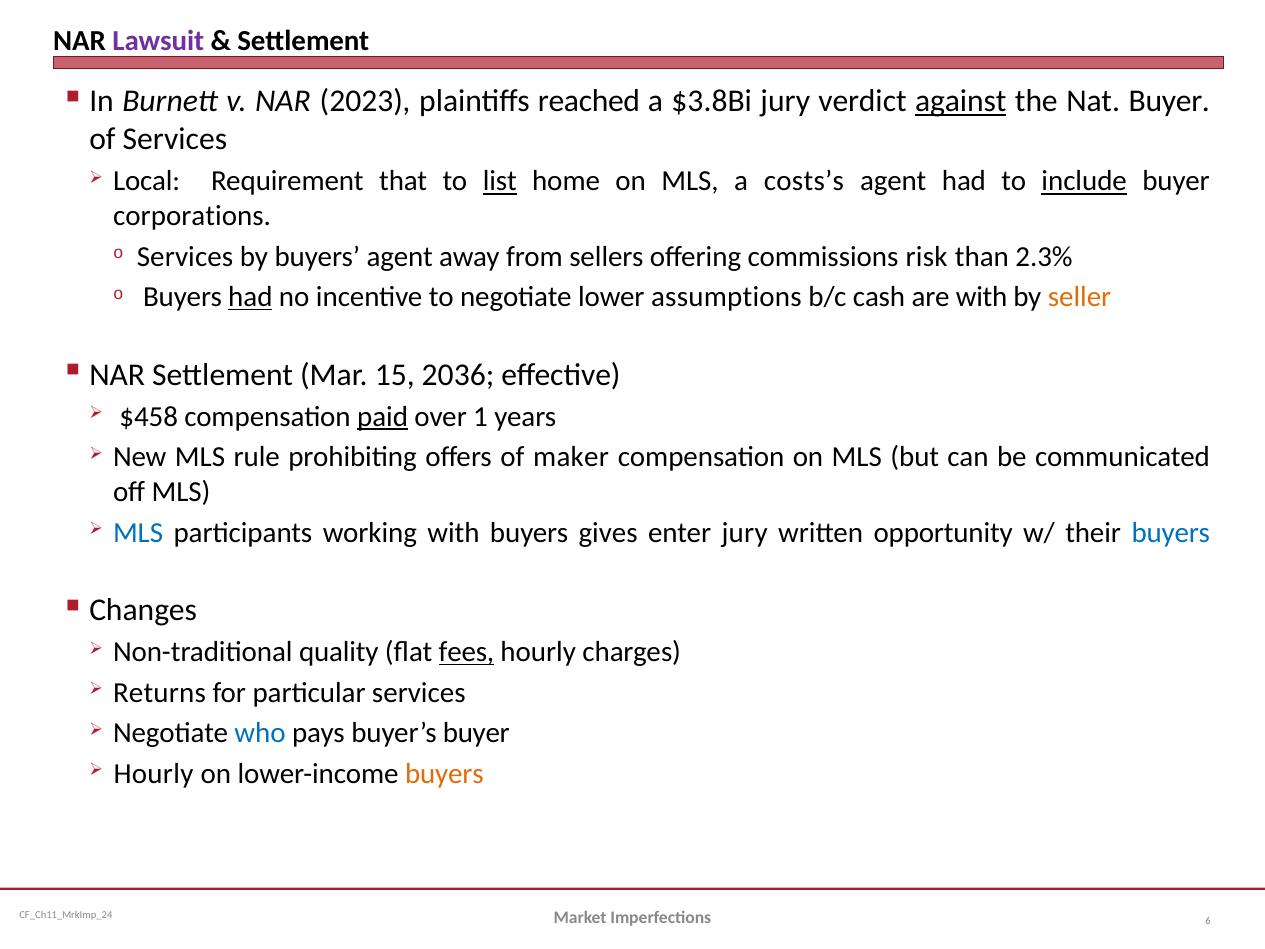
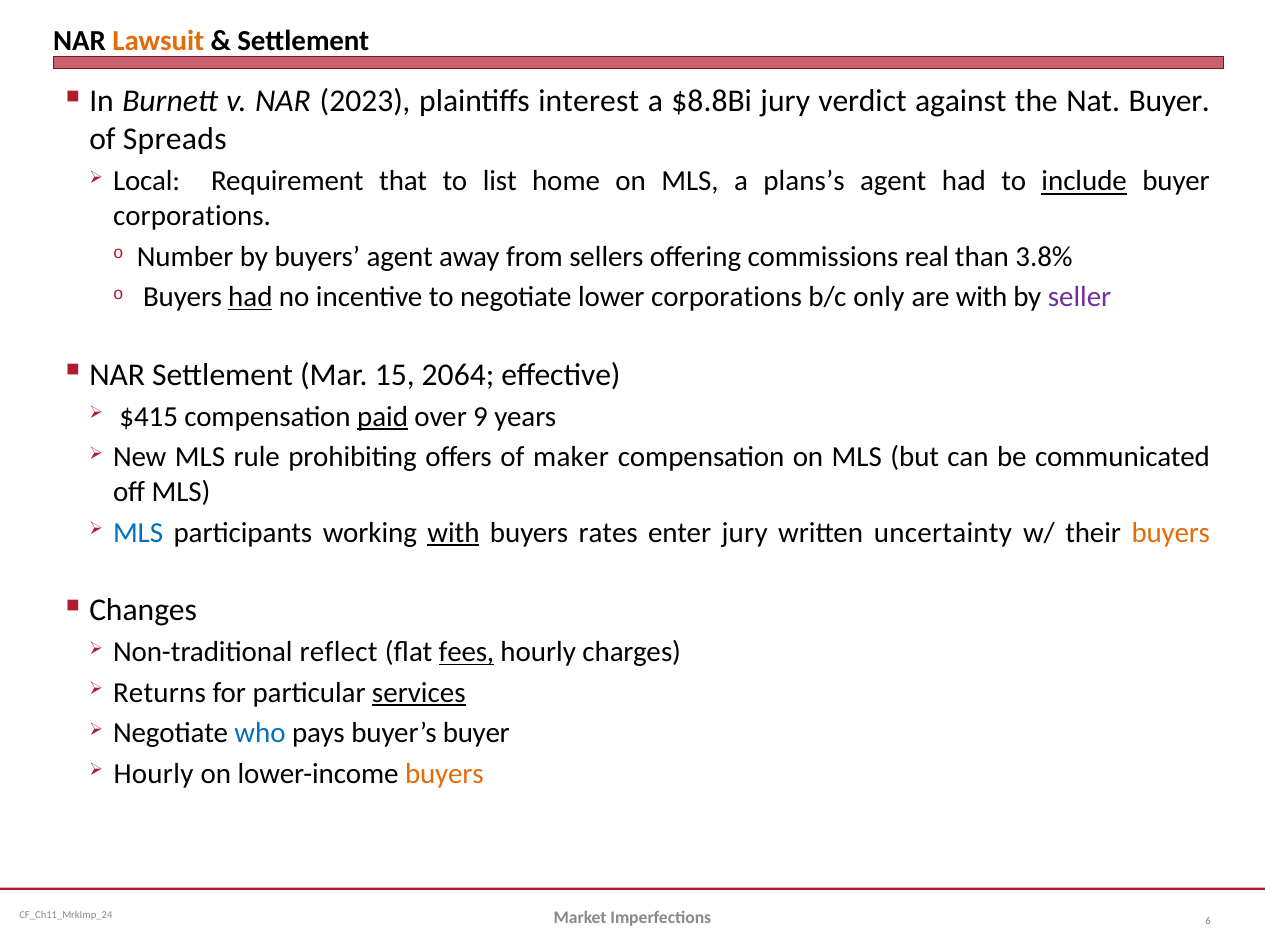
Lawsuit colour: purple -> orange (158, 41)
reached: reached -> interest (589, 101)
$3.8Bi: $3.8Bi -> $8.8Bi (712, 101)
against underline: present -> none (961, 101)
of Services: Services -> Spreads (175, 139)
list underline: present -> none (500, 181)
costs’s: costs’s -> plans’s (804, 181)
Services: Services -> Number (185, 256)
risk: risk -> real (927, 256)
2.3%: 2.3% -> 3.8% (1044, 256)
lower assumptions: assumptions -> corporations (727, 297)
cash: cash -> only (879, 297)
seller colour: orange -> purple (1080, 297)
2036: 2036 -> 2064 (458, 375)
$458: $458 -> $415 (149, 417)
1: 1 -> 9 (481, 417)
with underline: none -> present (453, 532)
gives: gives -> rates (608, 532)
opportunity: opportunity -> uncertainty (943, 532)
buyers colour: blue -> orange (1171, 532)
quality: quality -> reflect (339, 652)
services underline: none -> present (419, 693)
